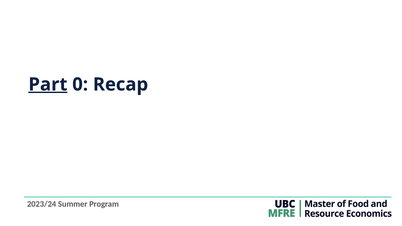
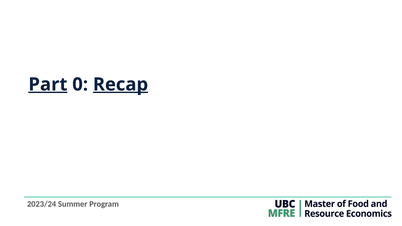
Recap underline: none -> present (120, 84)
